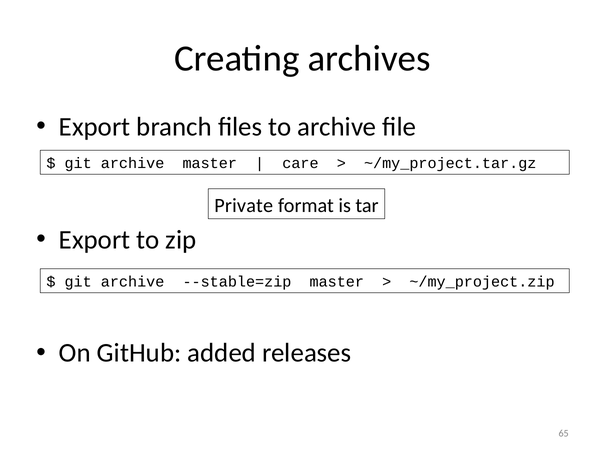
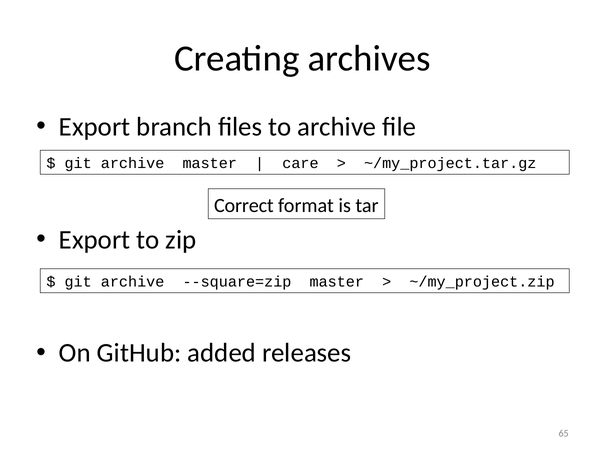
Private: Private -> Correct (244, 205)
--stable=zip: --stable=zip -> --square=zip (237, 282)
